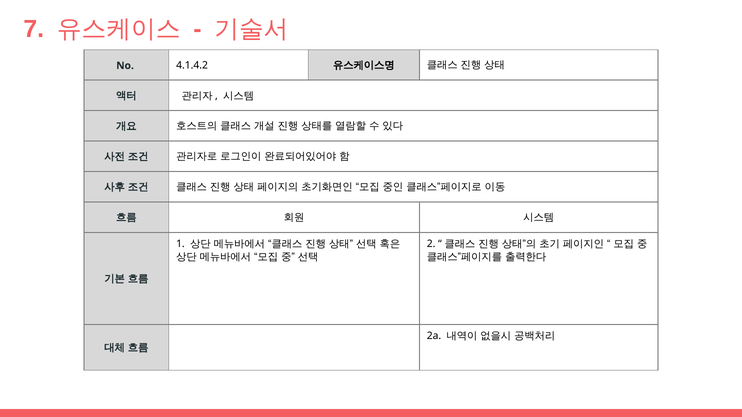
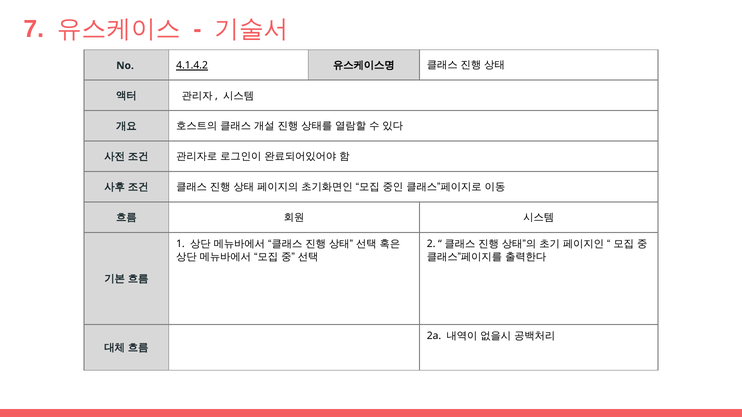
4.1.4.2 underline: none -> present (192, 66)
